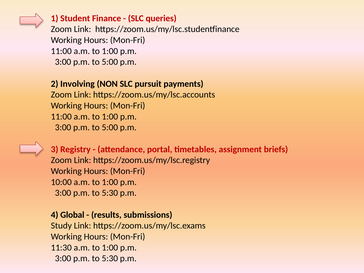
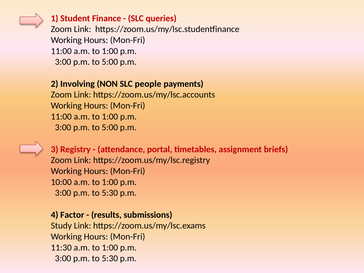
pursuit: pursuit -> people (148, 84)
Global: Global -> Factor (72, 215)
